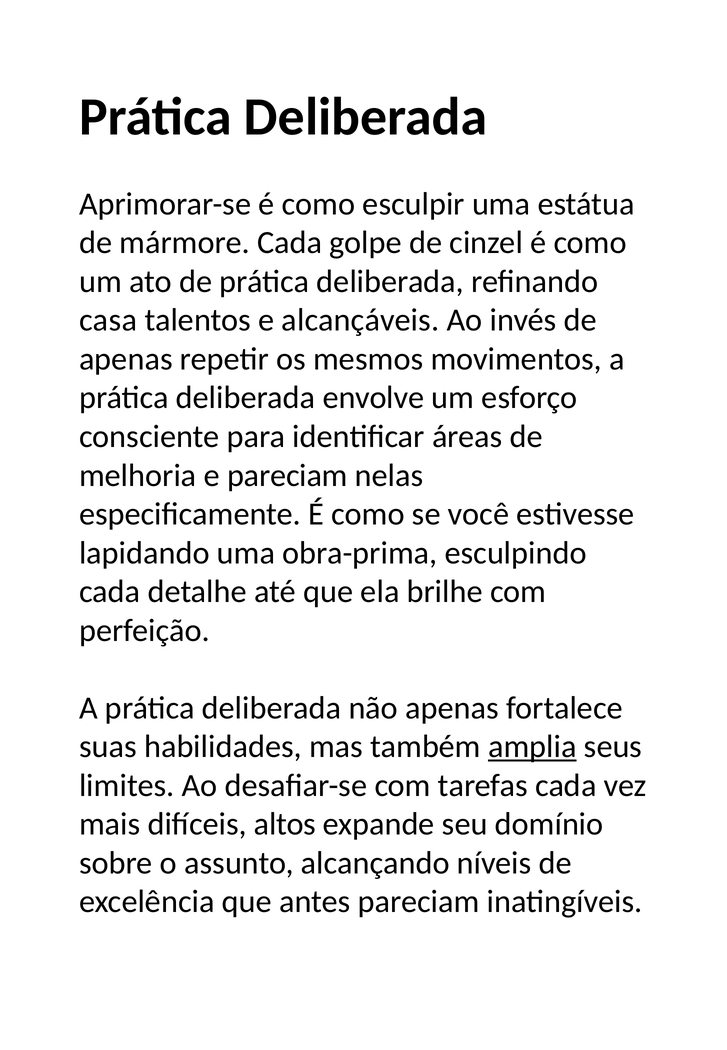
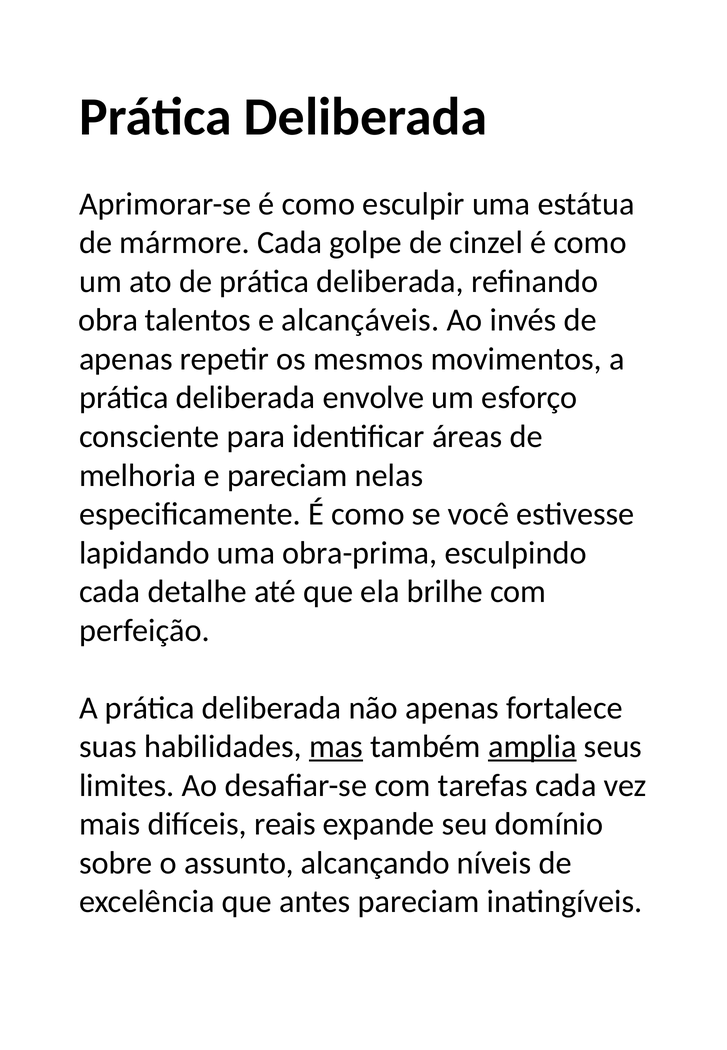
casa: casa -> obra (108, 320)
mas underline: none -> present (336, 747)
altos: altos -> reais (285, 824)
